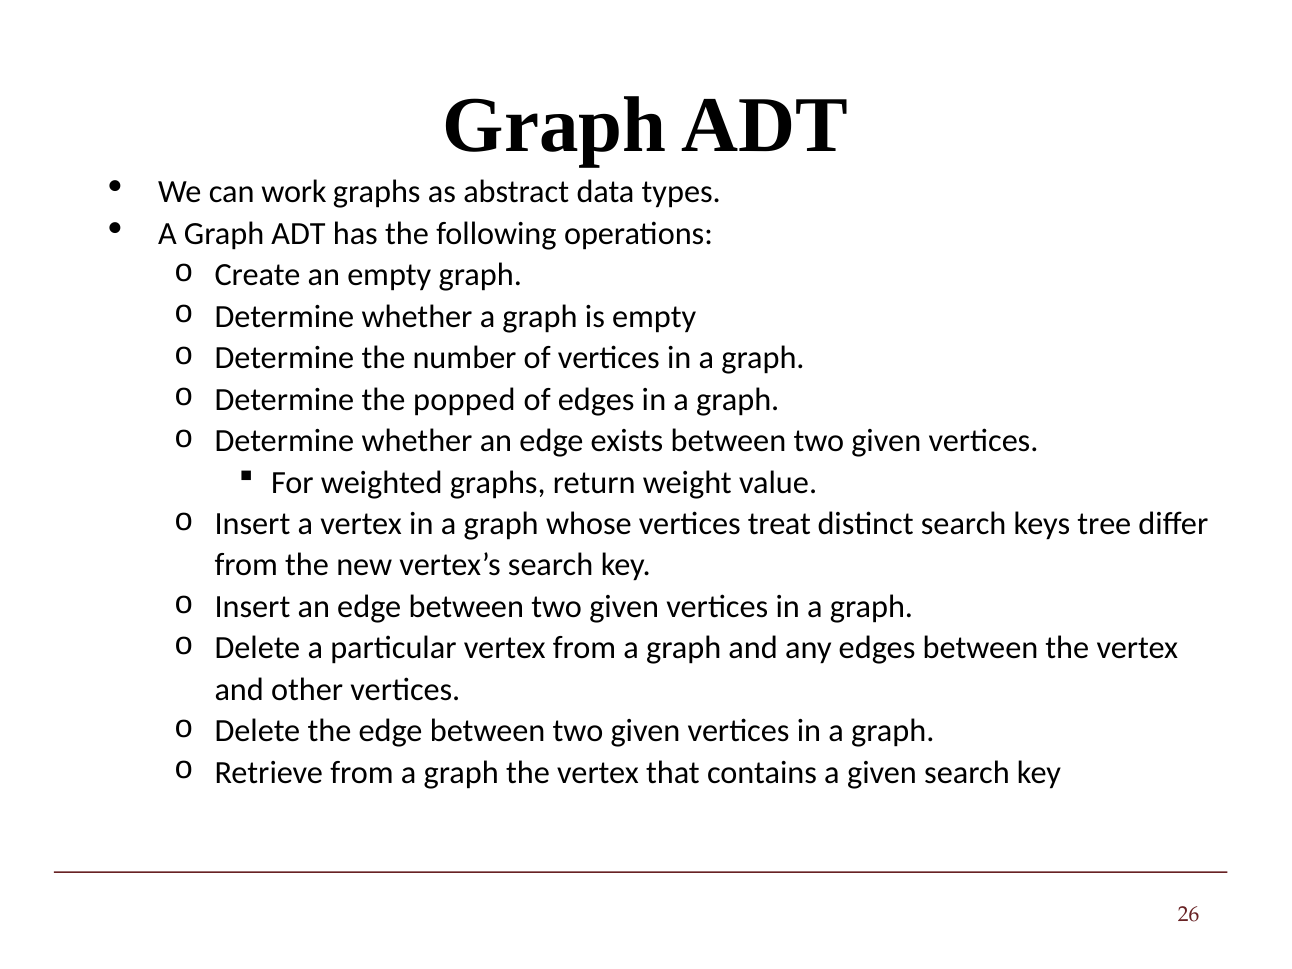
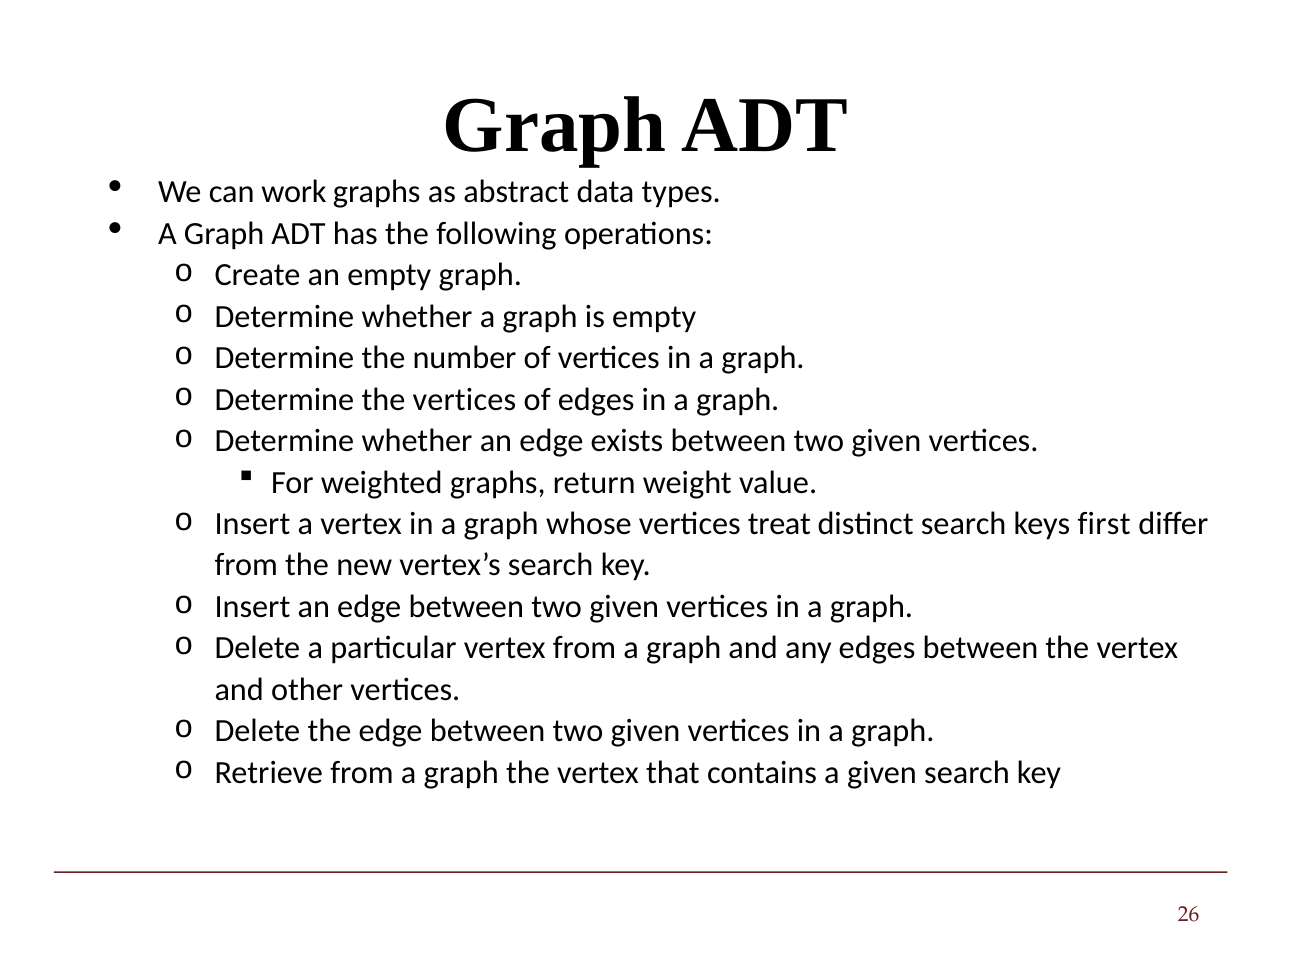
the popped: popped -> vertices (464, 399)
tree: tree -> first (1104, 524)
